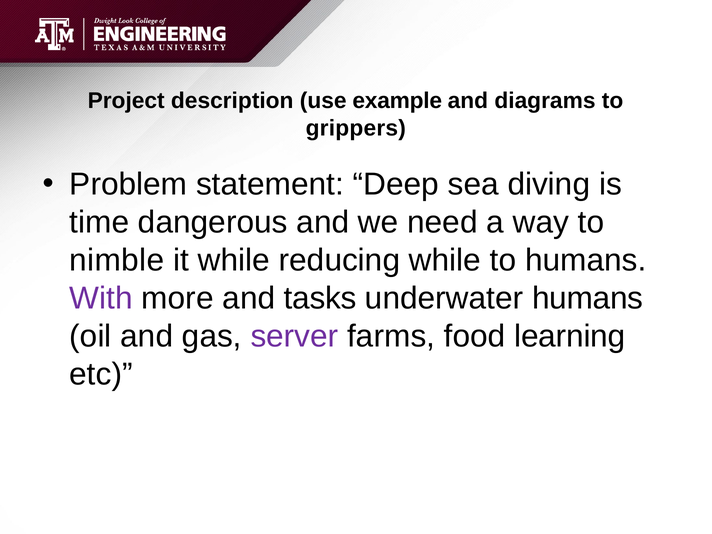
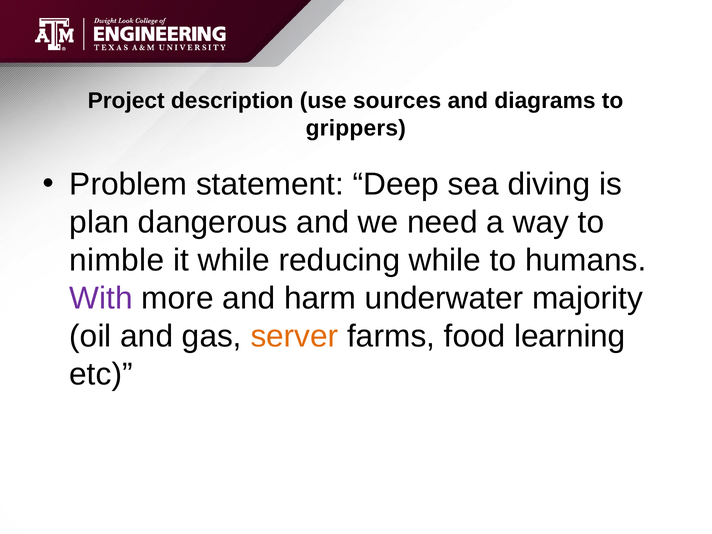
example: example -> sources (397, 101)
time: time -> plan (99, 222)
tasks: tasks -> harm (320, 298)
underwater humans: humans -> majority (588, 298)
server colour: purple -> orange (294, 336)
